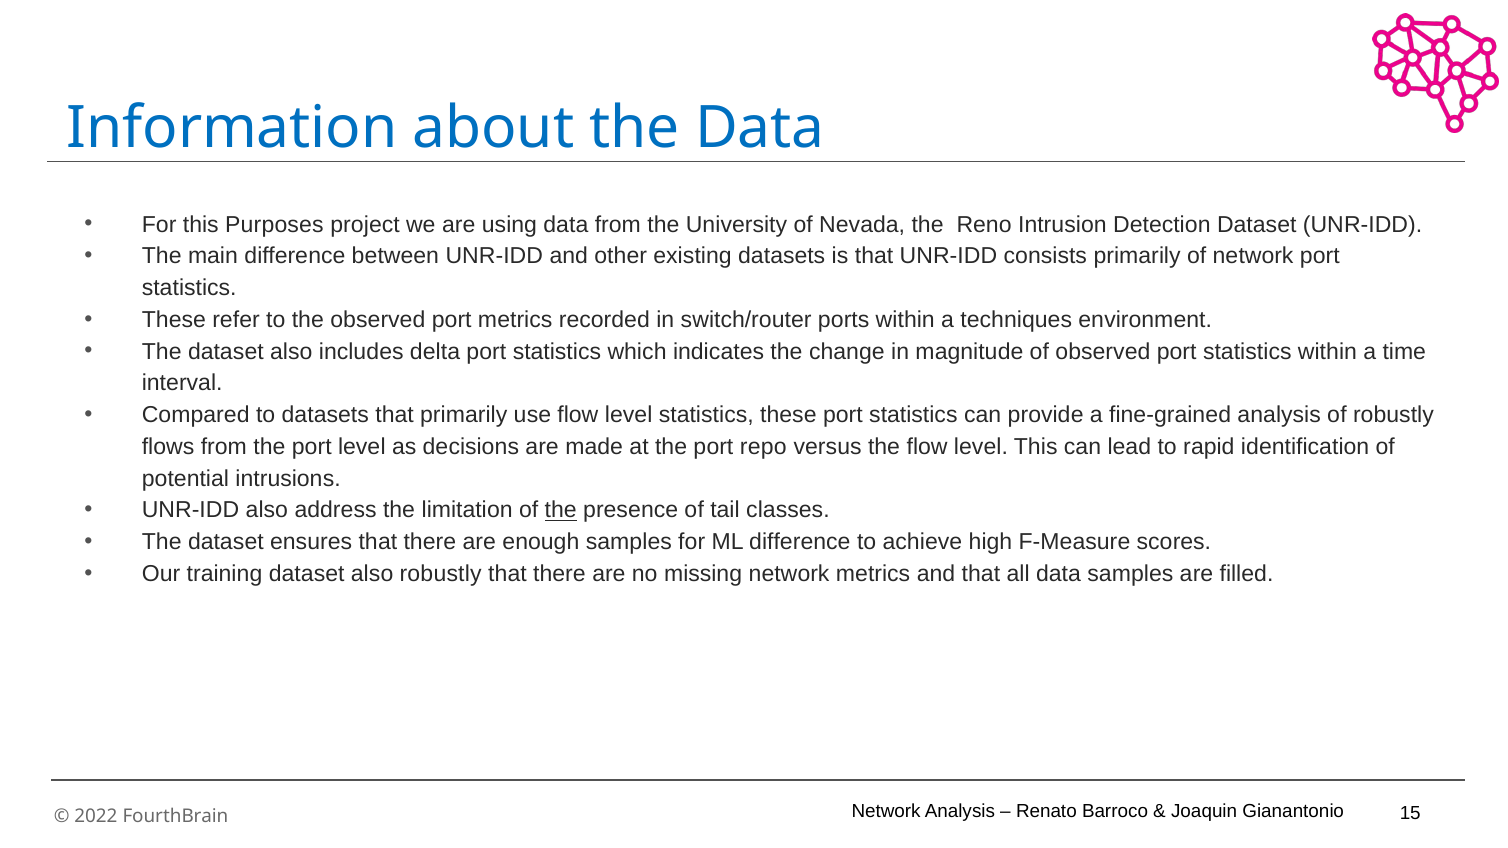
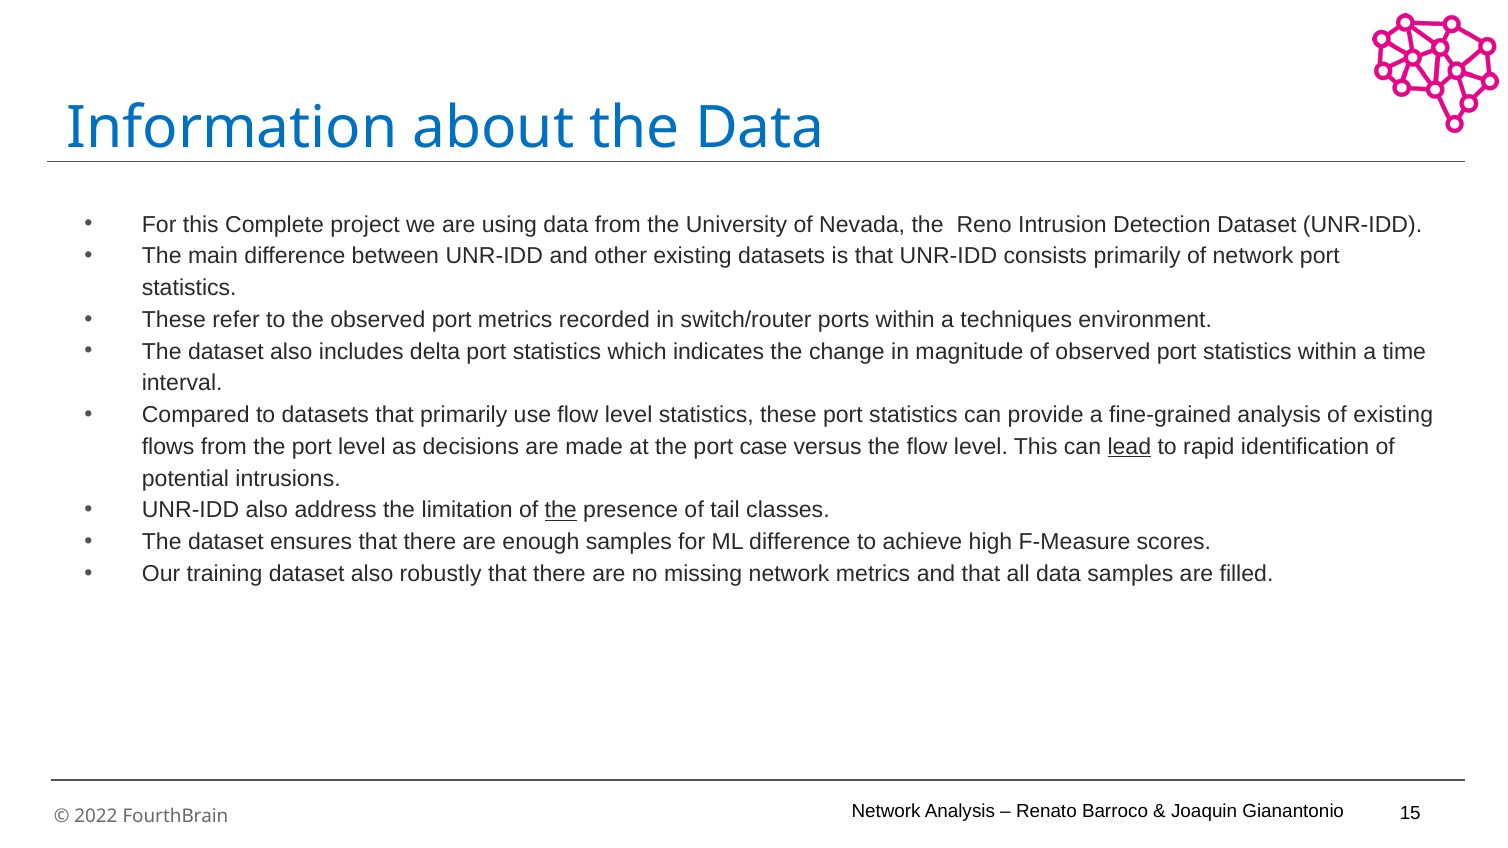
Purposes: Purposes -> Complete (275, 225)
of robustly: robustly -> existing (1393, 415)
repo: repo -> case (764, 447)
lead underline: none -> present (1129, 447)
